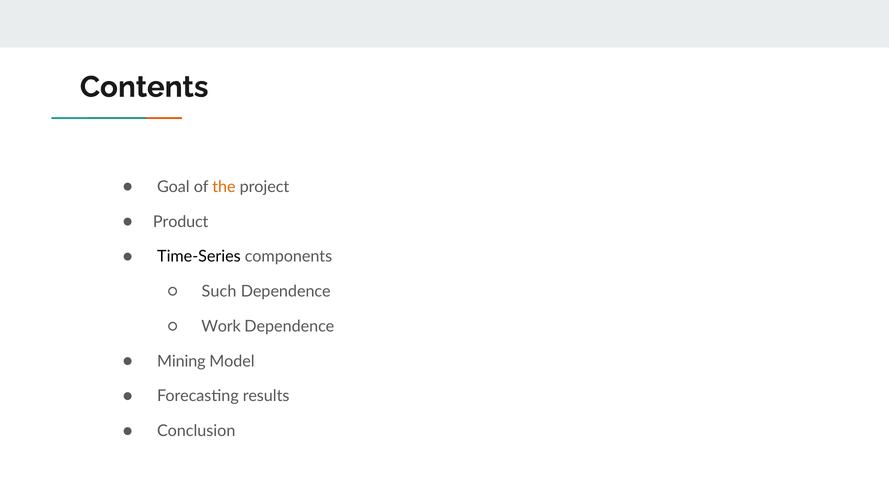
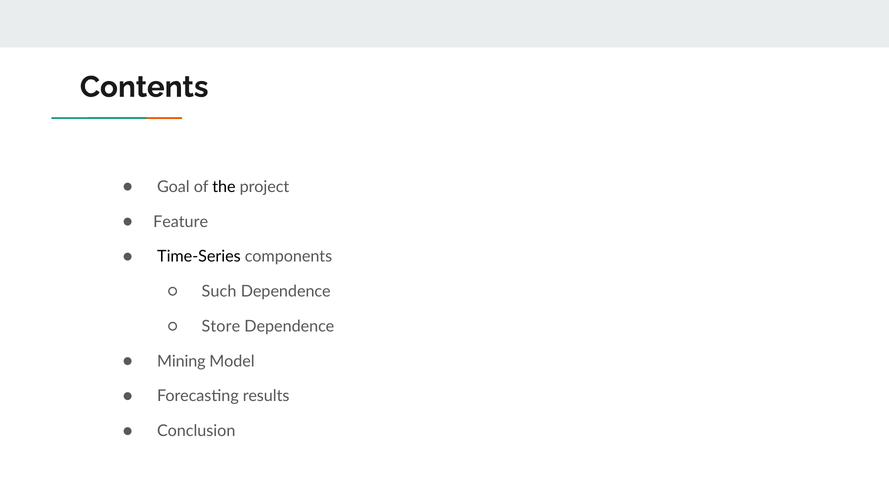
the colour: orange -> black (224, 187)
Product: Product -> Feature (181, 222)
Work: Work -> Store (221, 326)
